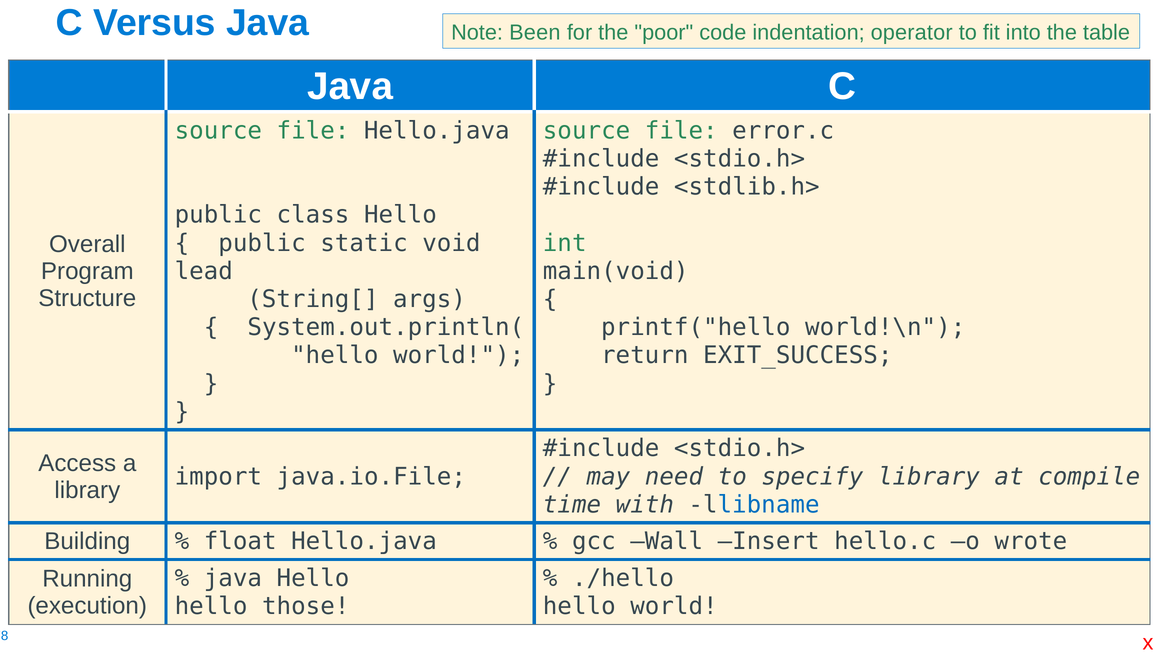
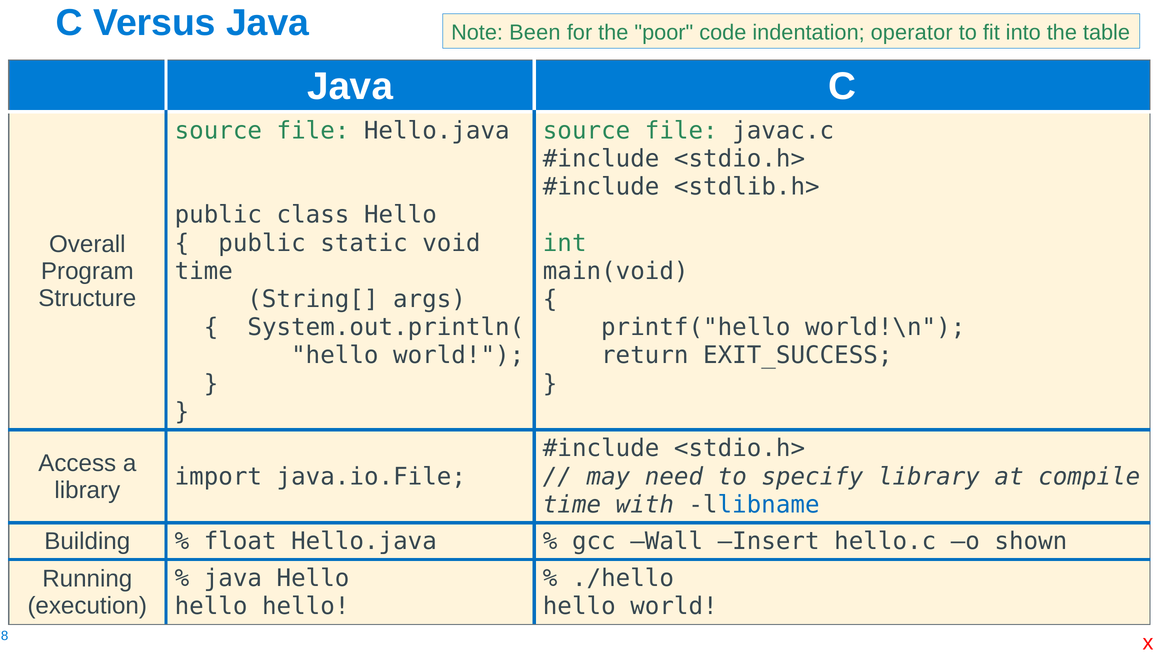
error.c: error.c -> javac.c (783, 131)
lead: lead -> time (204, 271)
wrote: wrote -> shown (1031, 541)
those: those -> hello (306, 606)
